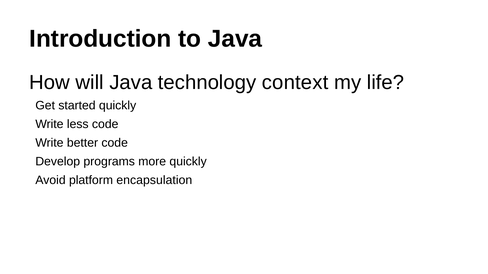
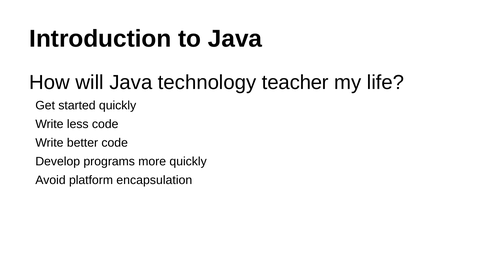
context: context -> teacher (295, 83)
